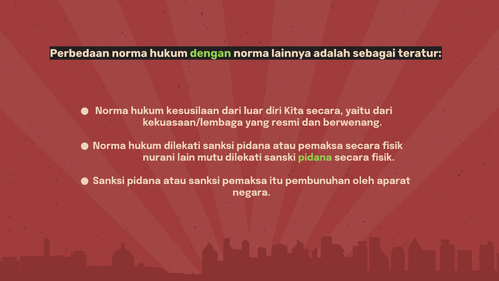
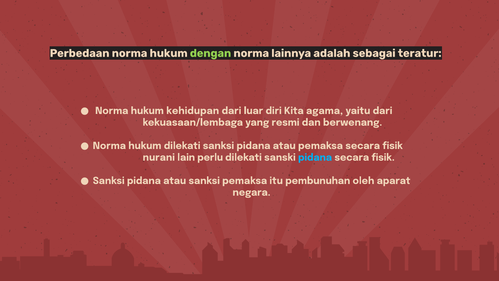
kesusilaan: kesusilaan -> kehidupan (193, 111)
Kita secara: secara -> agama (325, 111)
mutu: mutu -> perlu (210, 157)
pidana colour: light green -> light blue (315, 157)
